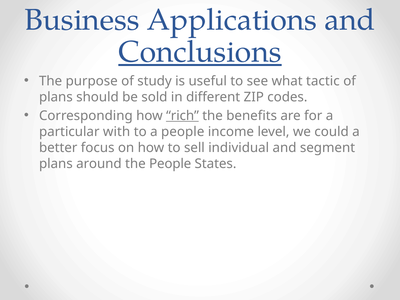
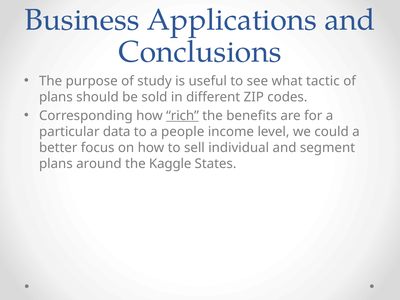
Conclusions underline: present -> none (200, 52)
with: with -> data (117, 132)
the People: People -> Kaggle (170, 164)
